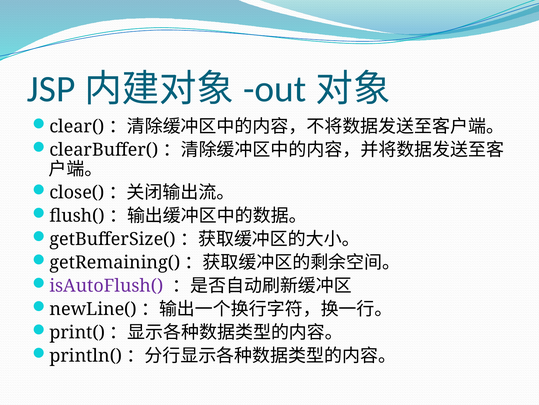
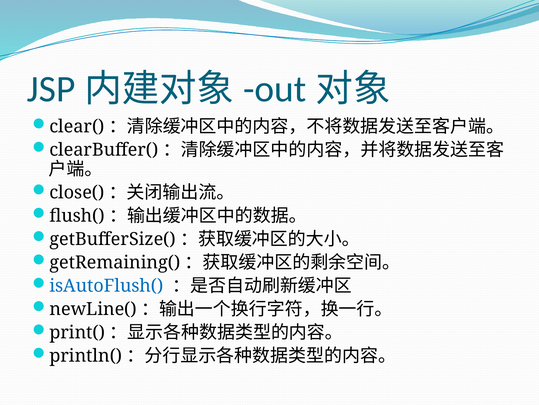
isAutoFlush( colour: purple -> blue (106, 285)
